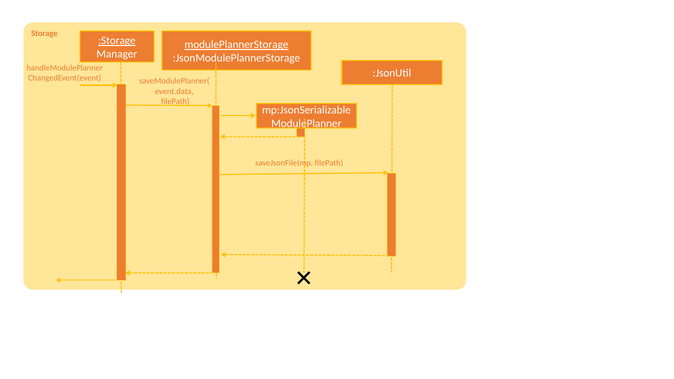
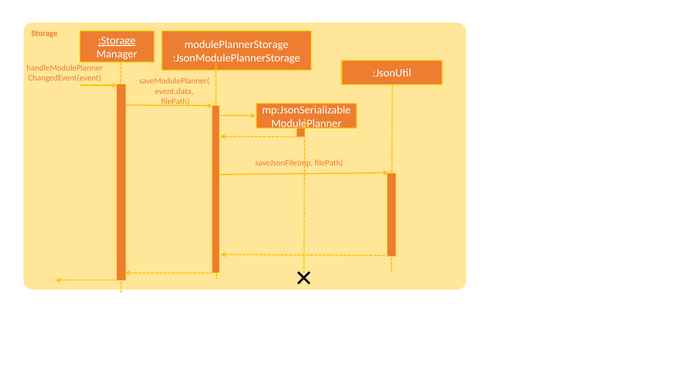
modulePlannerStorage underline: present -> none (236, 45)
